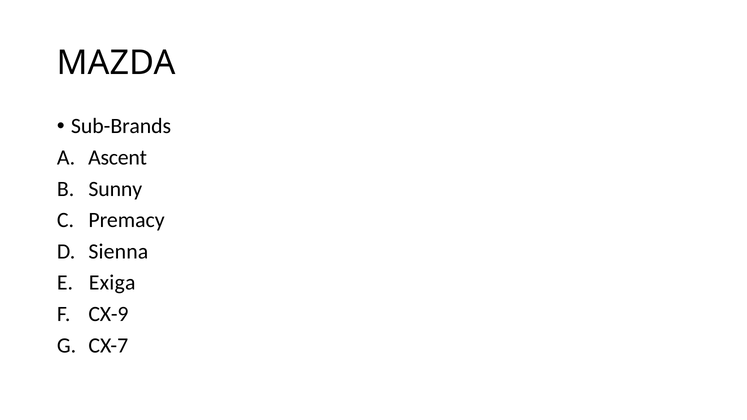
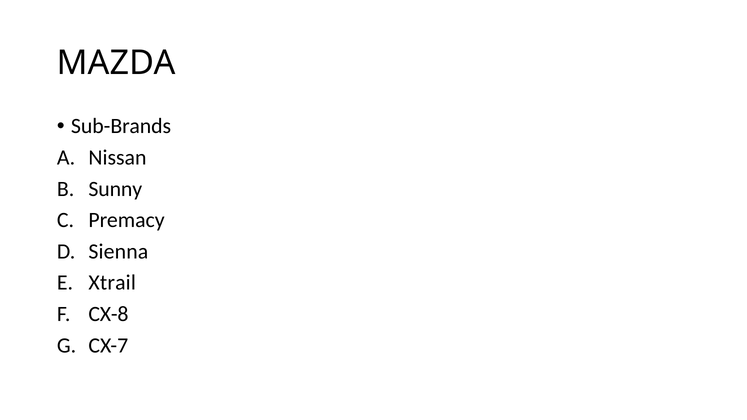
Ascent: Ascent -> Nissan (117, 158)
Exiga: Exiga -> Xtrail (112, 283)
CX-9: CX-9 -> CX-8 (108, 314)
